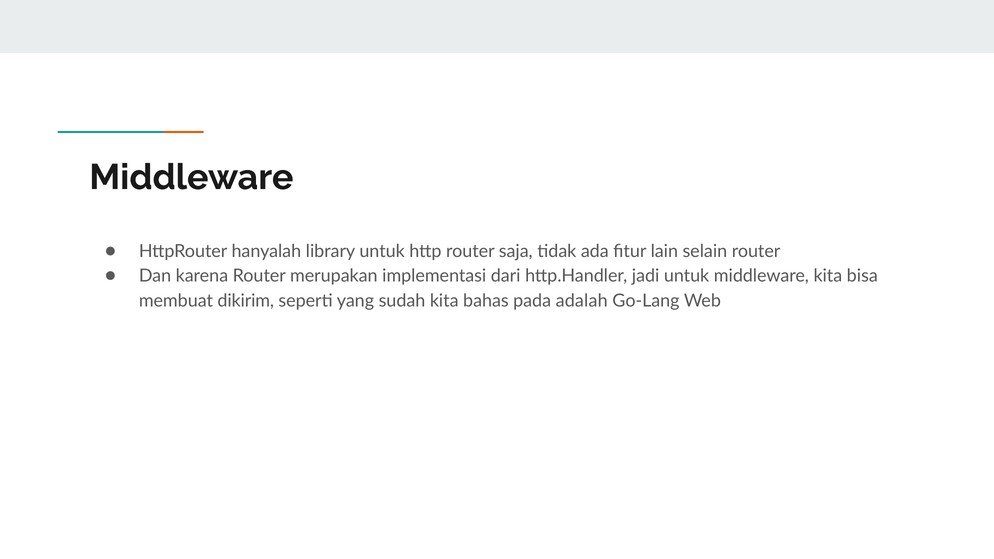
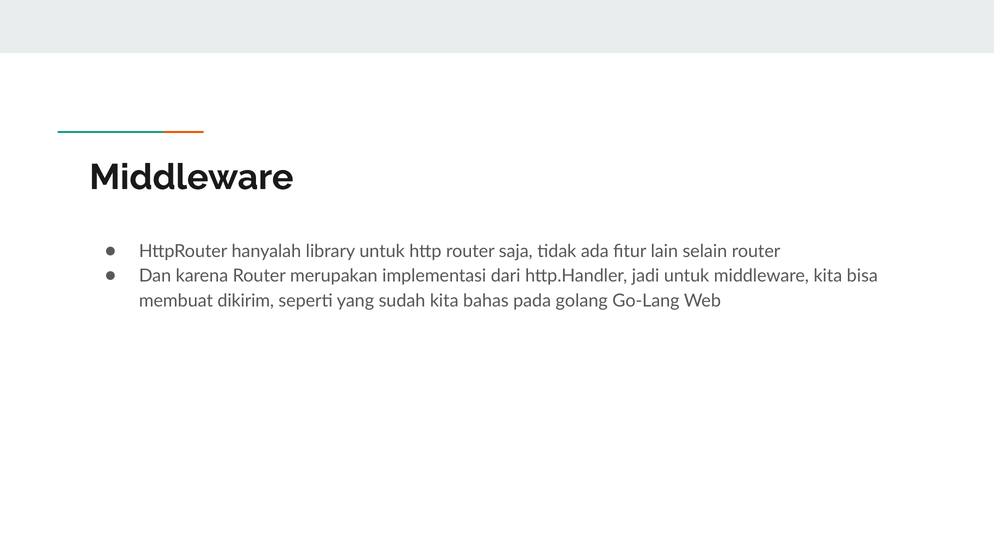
adalah: adalah -> golang (582, 301)
